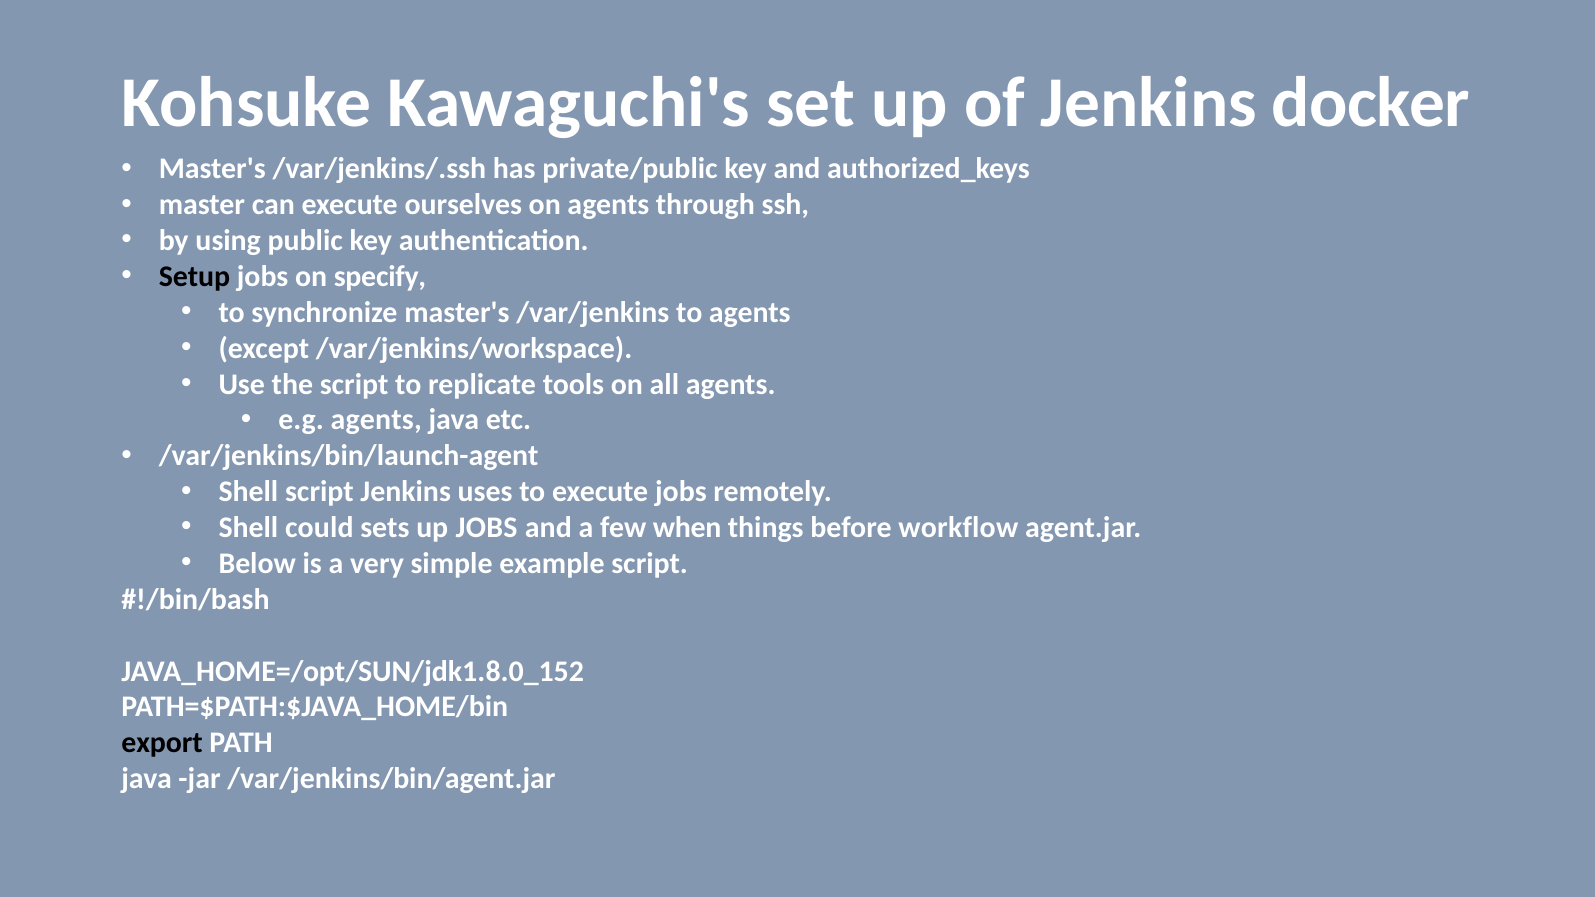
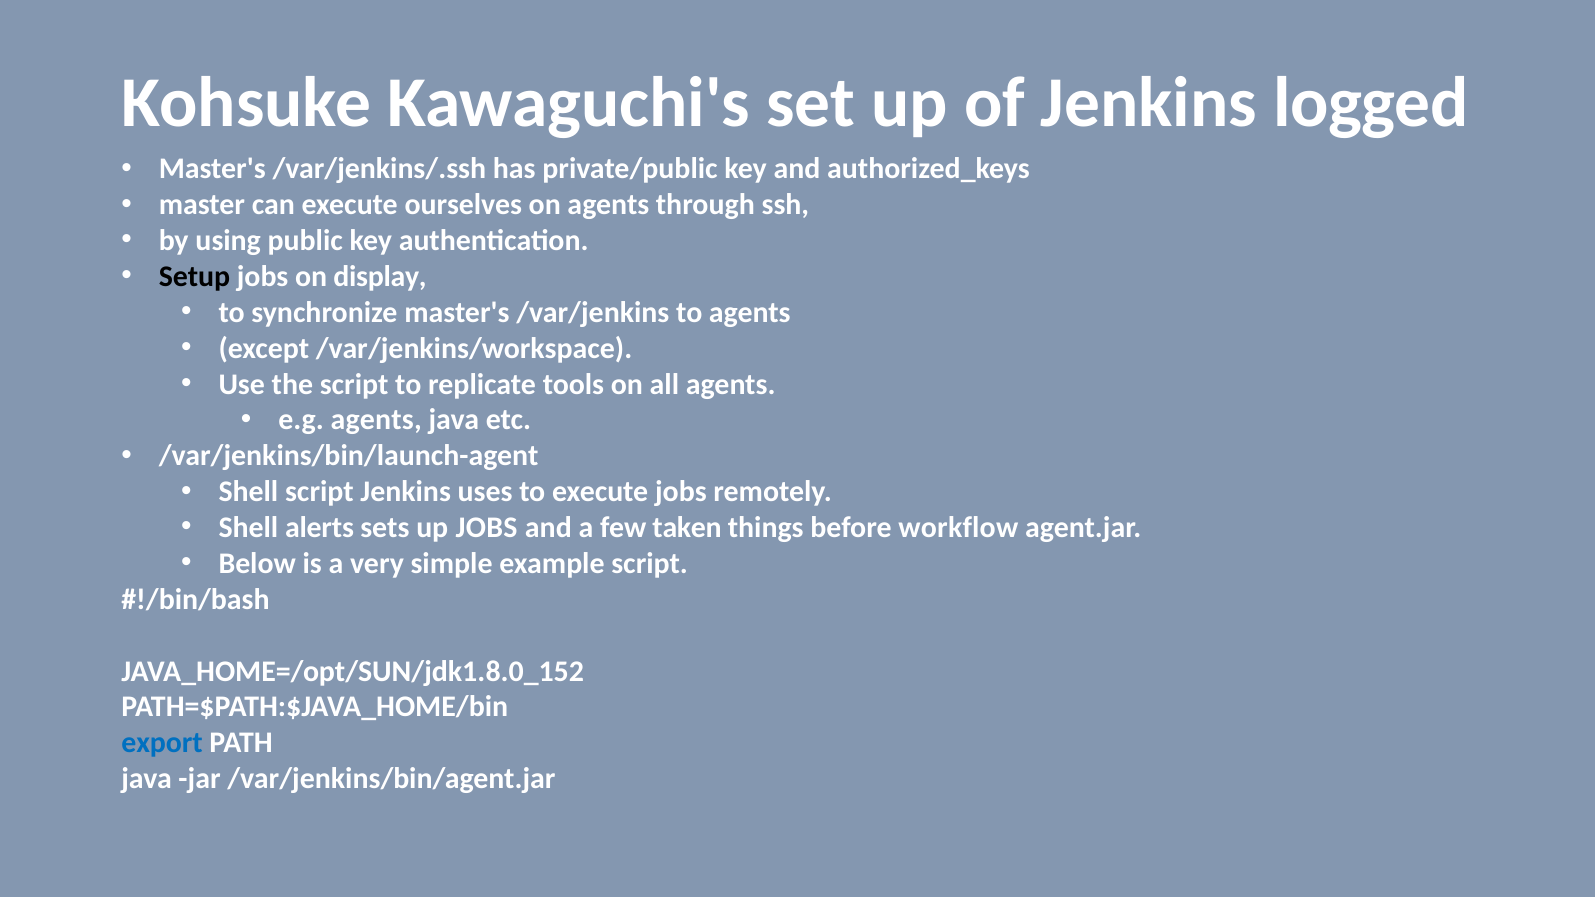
docker: docker -> logged (1371, 103)
specify: specify -> display (380, 277)
could: could -> alerts (319, 528)
when: when -> taken (687, 528)
export colour: black -> blue (162, 743)
